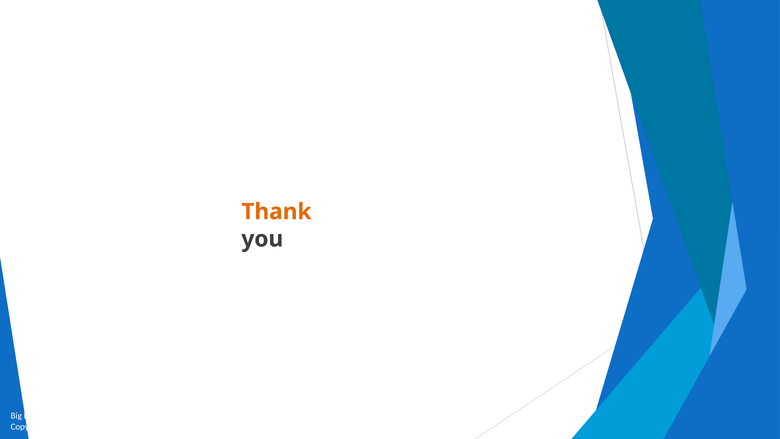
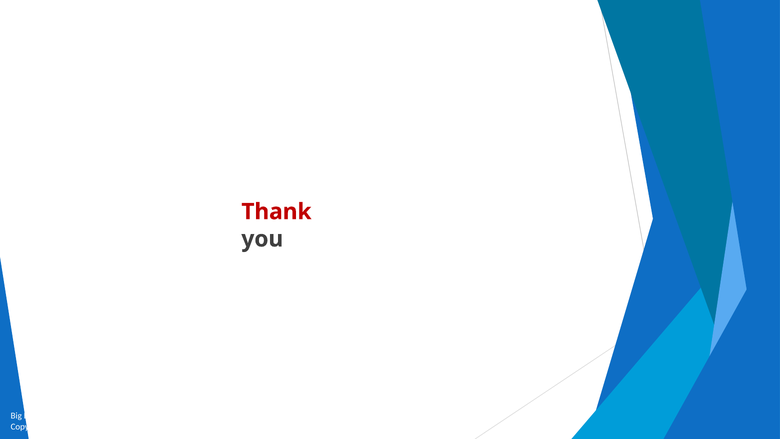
Thank colour: orange -> red (276, 212)
